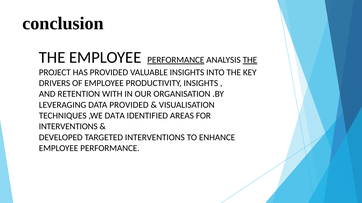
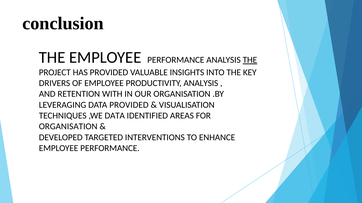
PERFORMANCE underline: present -> none (176, 60)
PRODUCTIVITY INSIGHTS: INSIGHTS -> ANALYSIS (201, 83)
INTERVENTIONS: INTERVENTIONS -> ORGANISATION (68, 127)
